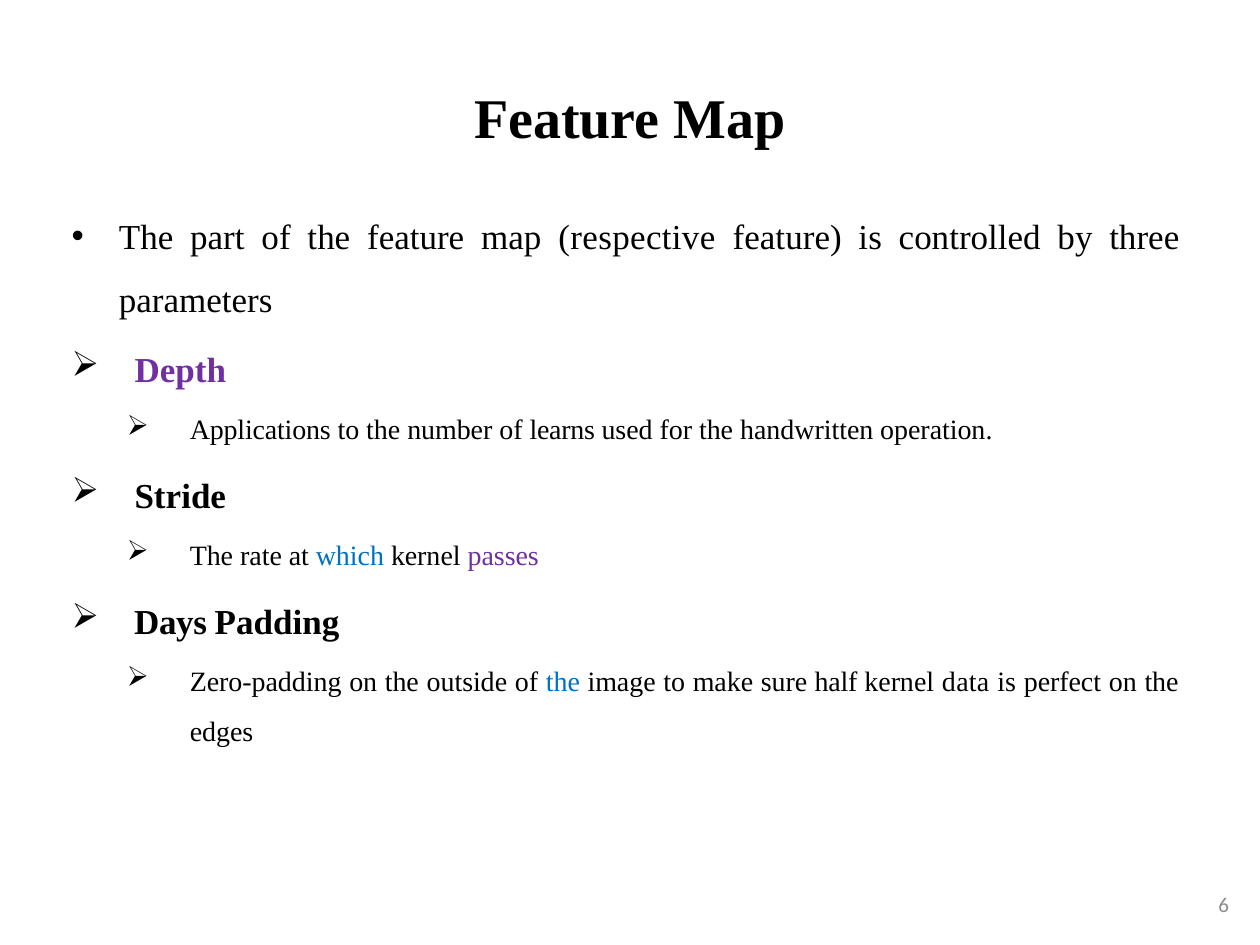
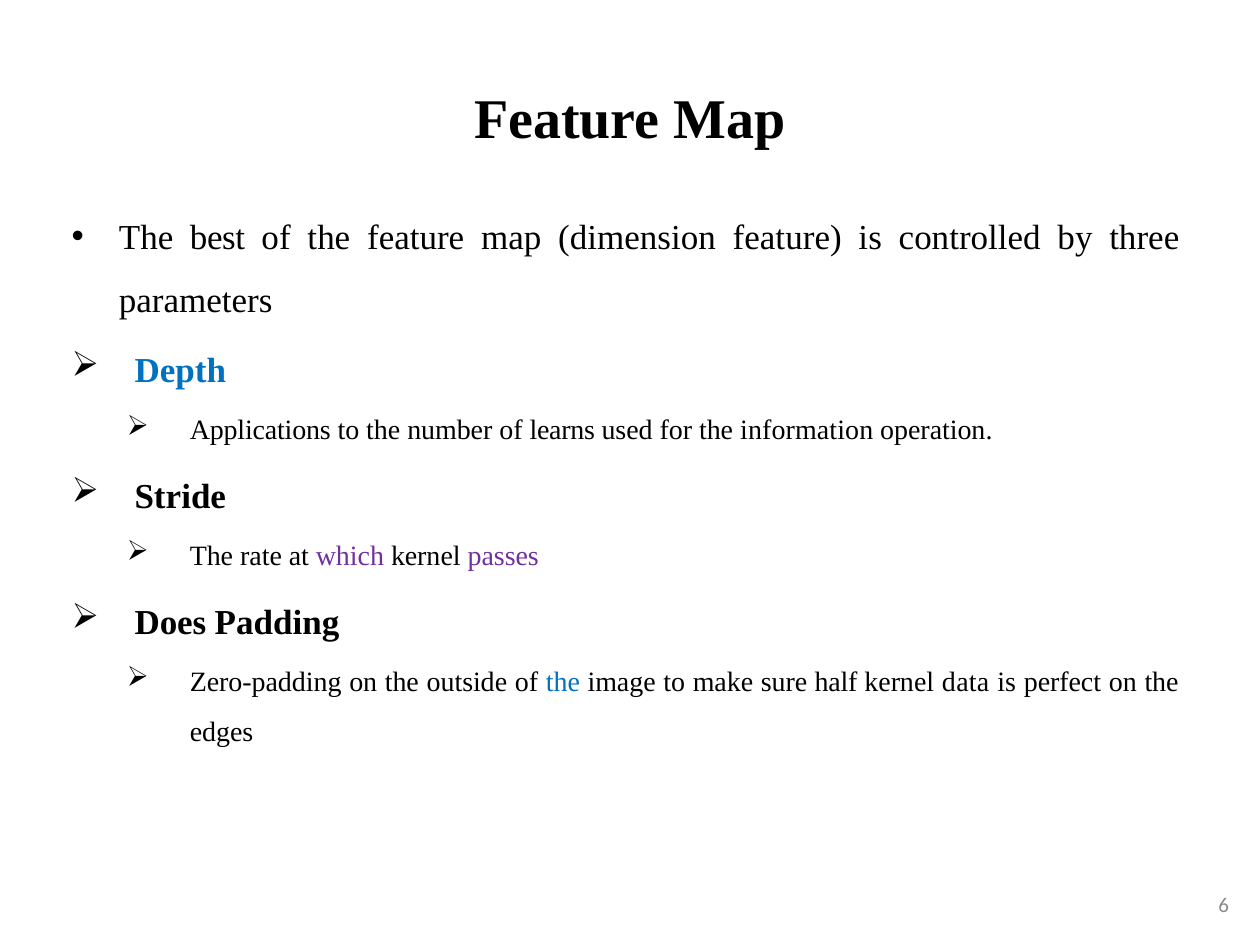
part: part -> best (217, 238)
respective: respective -> dimension (637, 238)
Depth colour: purple -> blue (180, 371)
handwritten: handwritten -> information (807, 430)
which colour: blue -> purple (350, 556)
Days: Days -> Does (170, 623)
